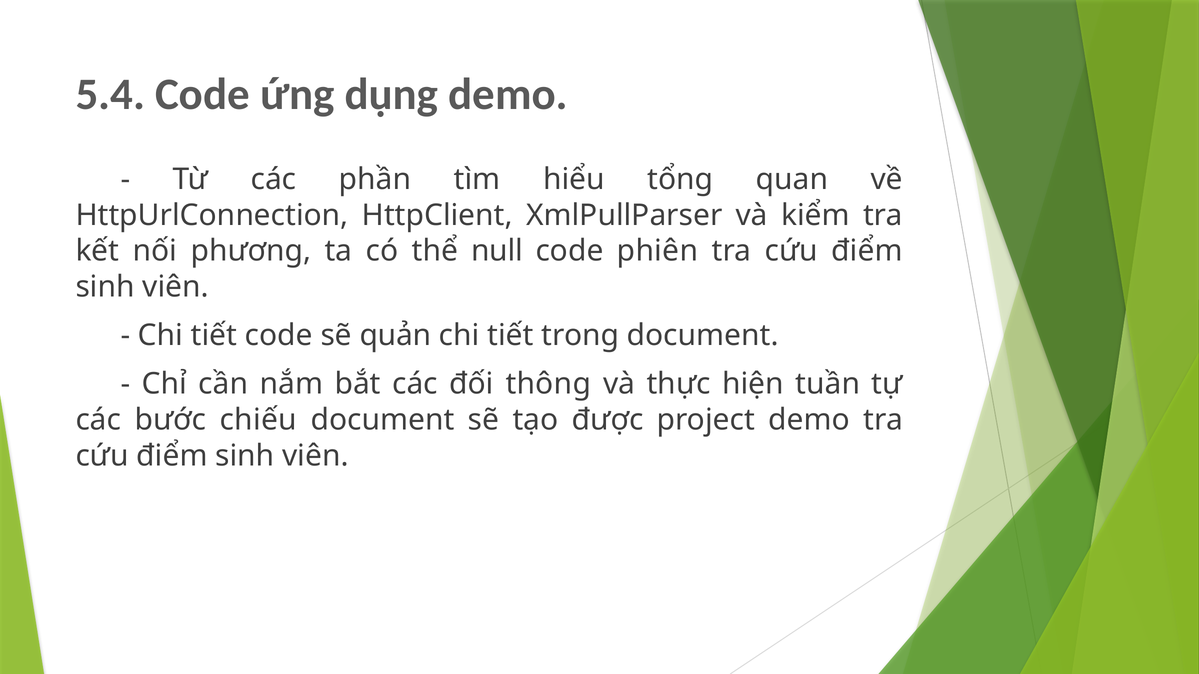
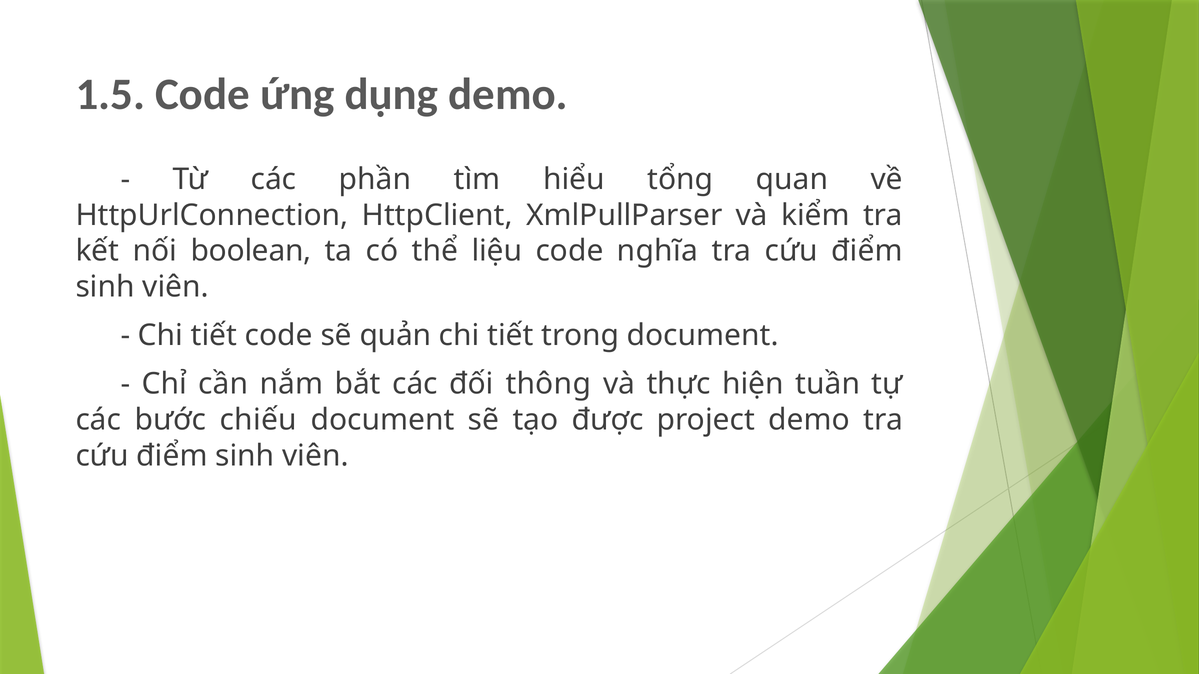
5.4: 5.4 -> 1.5 (110, 95)
phương: phương -> boolean (251, 251)
null: null -> liệu (497, 251)
phiên: phiên -> nghĩa (658, 251)
